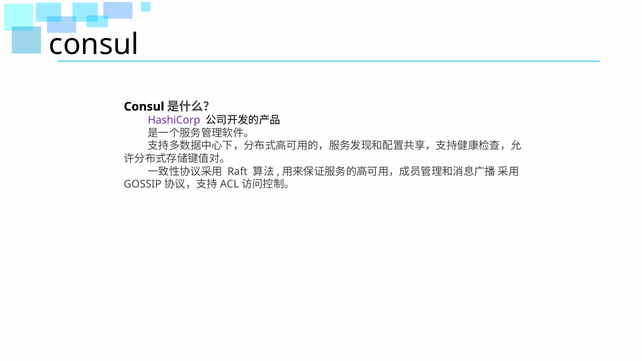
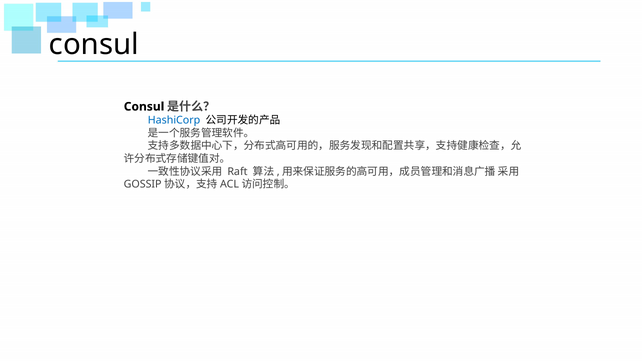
HashiCorp colour: purple -> blue (174, 120)
